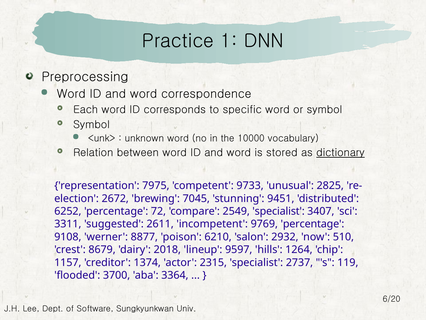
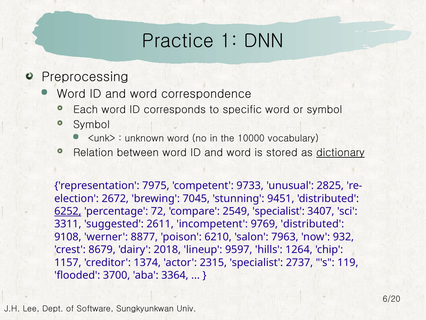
6252 underline: none -> present (68, 211)
9769 percentage: percentage -> distributed (312, 224)
2932: 2932 -> 7963 (285, 237)
510: 510 -> 932 (343, 237)
